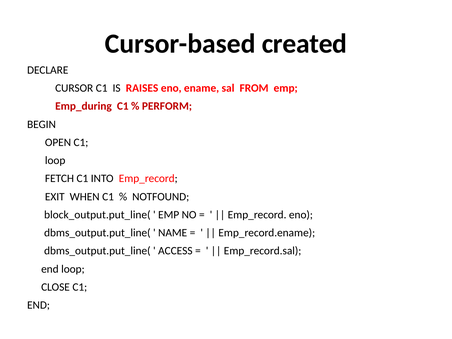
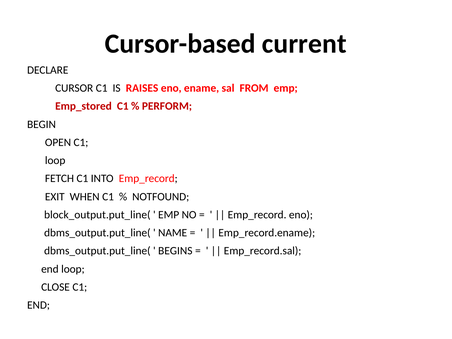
created: created -> current (304, 44)
Emp_during: Emp_during -> Emp_stored (84, 106)
ACCESS: ACCESS -> BEGINS (175, 251)
